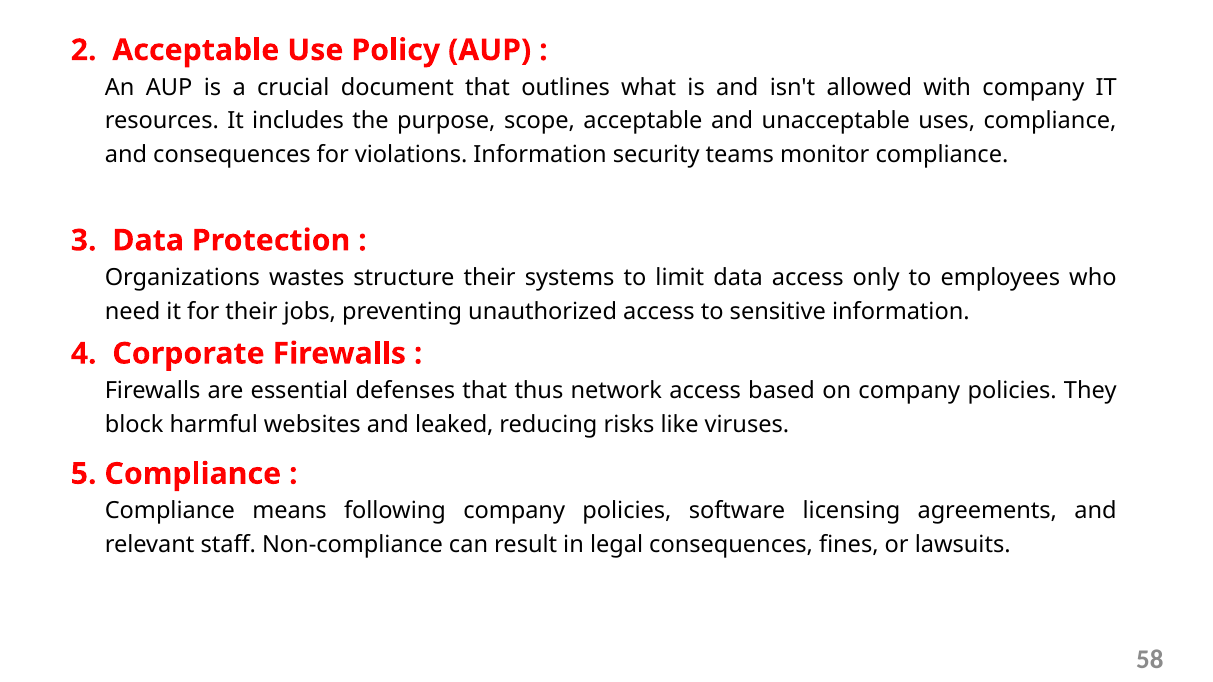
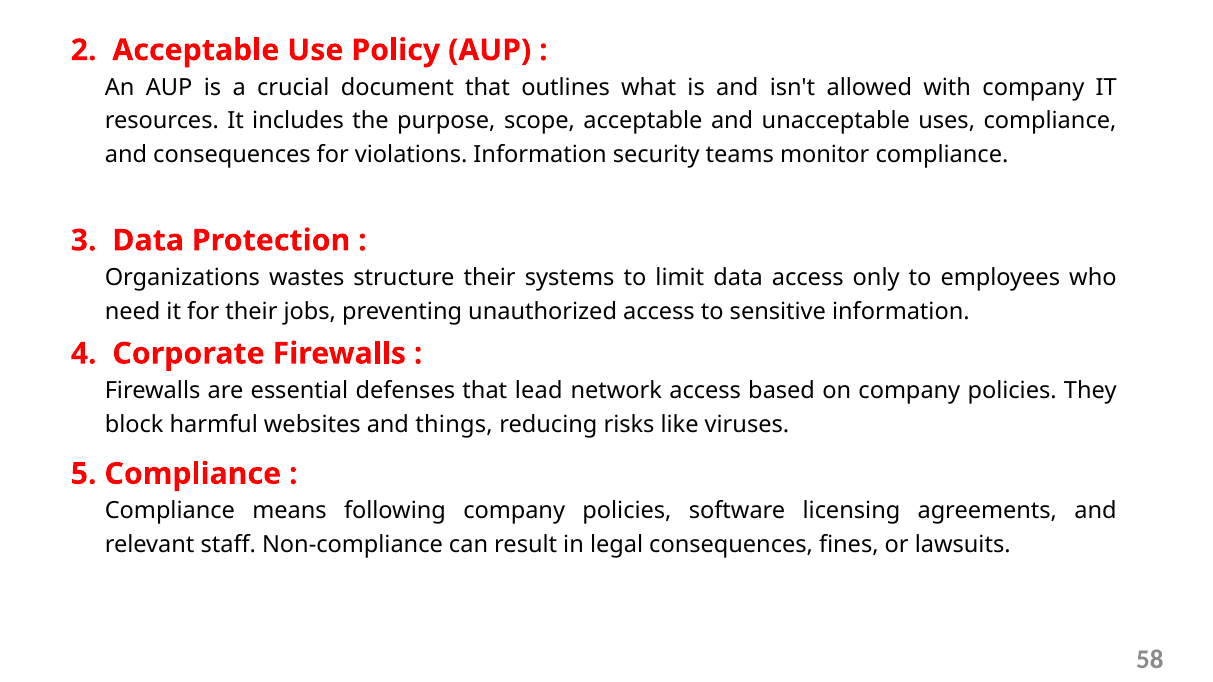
thus: thus -> lead (539, 391)
leaked: leaked -> things (454, 425)
